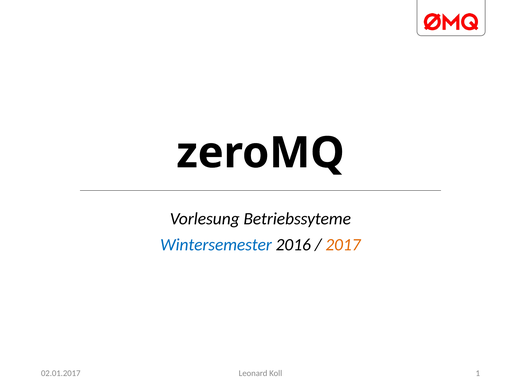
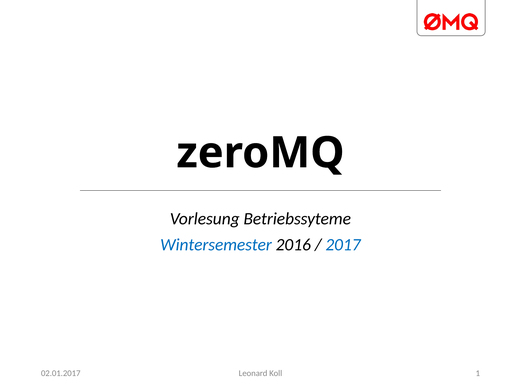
2017 colour: orange -> blue (343, 244)
